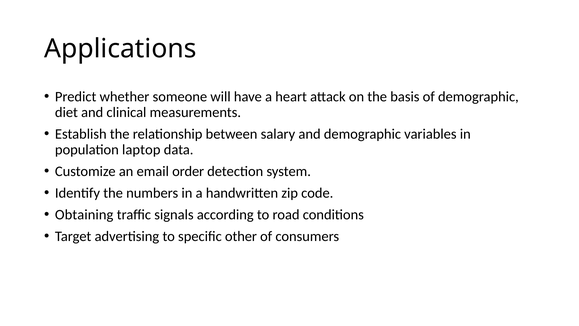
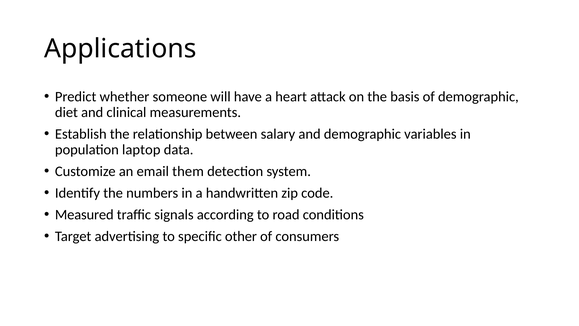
order: order -> them (188, 171)
Obtaining: Obtaining -> Measured (84, 214)
